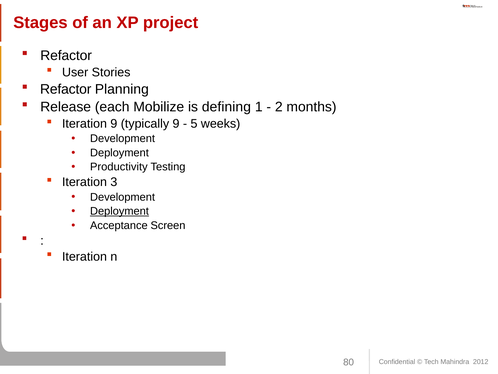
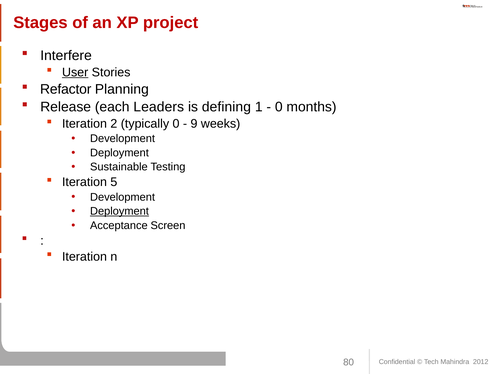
Refactor: Refactor -> Interfere (66, 56)
User underline: none -> present (75, 72)
Mobilize: Mobilize -> Leaders (159, 107)
2: 2 -> 0 (279, 107)
Iteration 9: 9 -> 2 (114, 124)
typically 9: 9 -> 0 (176, 124)
5: 5 -> 9 (194, 124)
Productivity: Productivity -> Sustainable (119, 167)
3: 3 -> 5 (114, 182)
